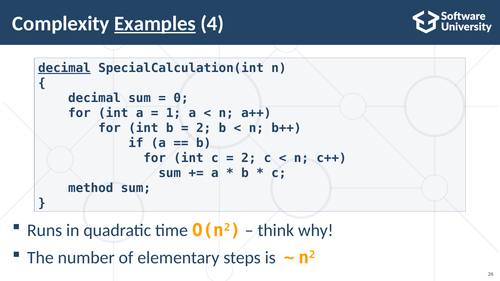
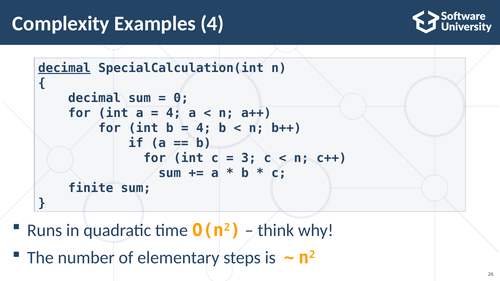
Examples underline: present -> none (155, 24)
1: 1 -> 4 (173, 113)
2: 2 -> 4 (204, 128)
2: 2 -> 3 (249, 158)
method: method -> finite (91, 188)
